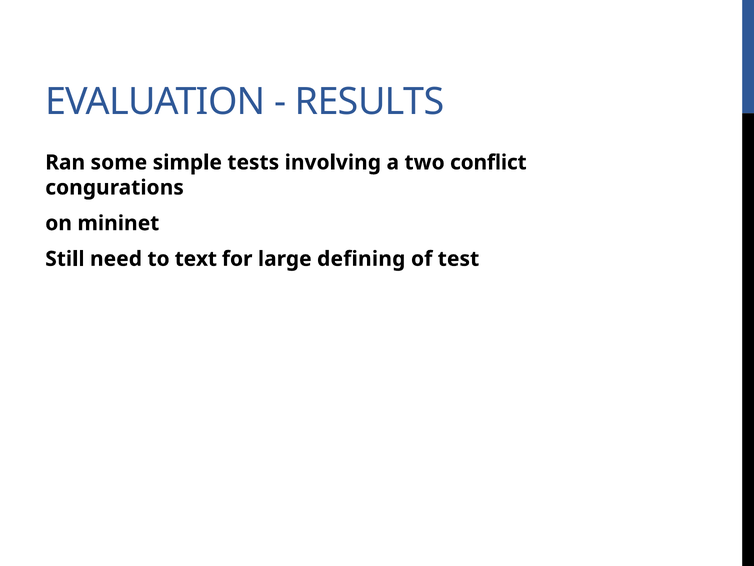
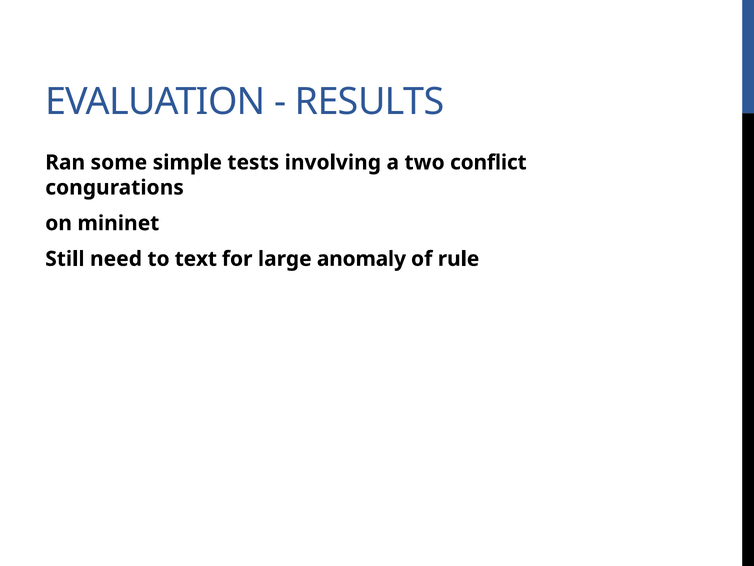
defining: defining -> anomaly (361, 259)
test: test -> rule (459, 259)
